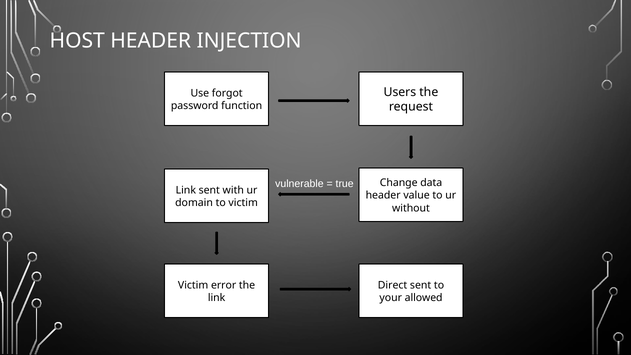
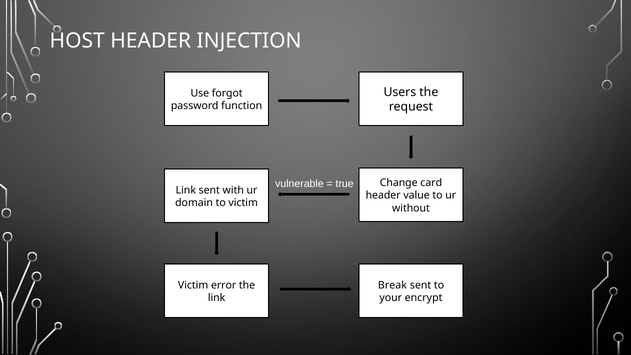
data: data -> card (431, 183)
Direct: Direct -> Break (392, 285)
allowed: allowed -> encrypt (424, 298)
